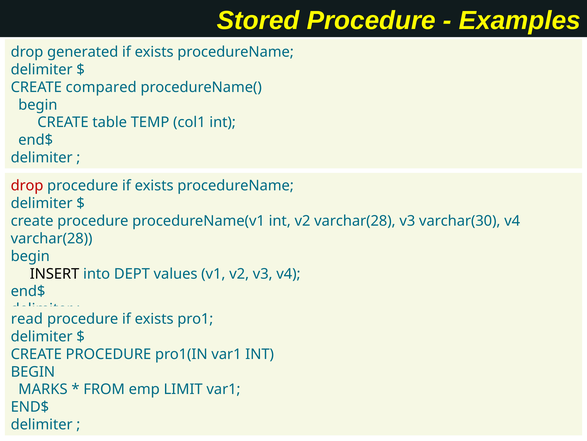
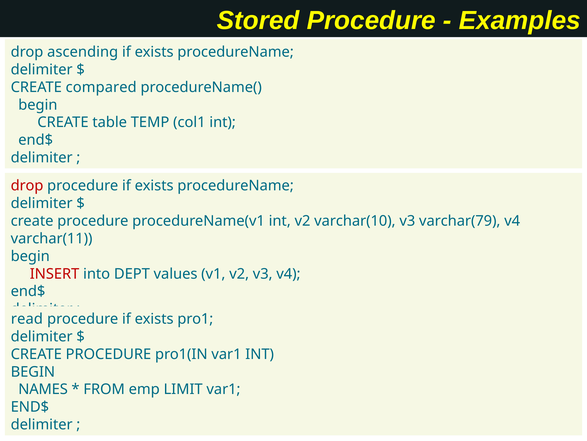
generated: generated -> ascending (83, 52)
v2 varchar(28: varchar(28 -> varchar(10 (355, 221)
varchar(30: varchar(30 -> varchar(79 (460, 221)
varchar(28: varchar(28 -> varchar(11 (52, 238)
INSERT colour: black -> red (55, 273)
MARKS: MARKS -> NAMES (43, 389)
